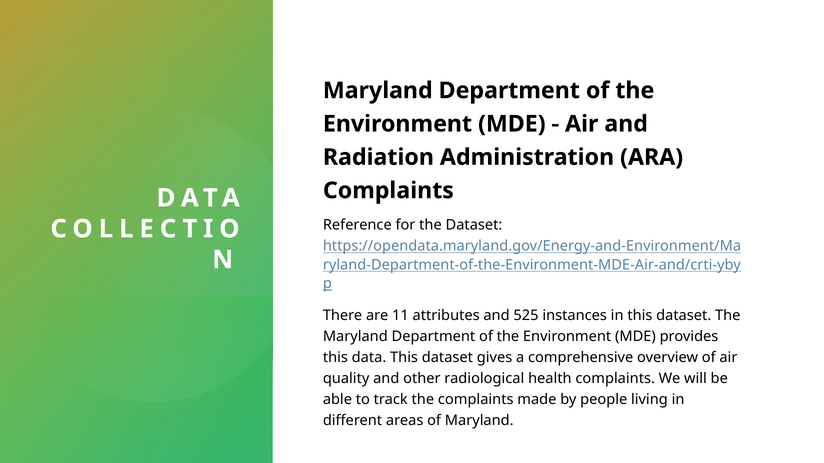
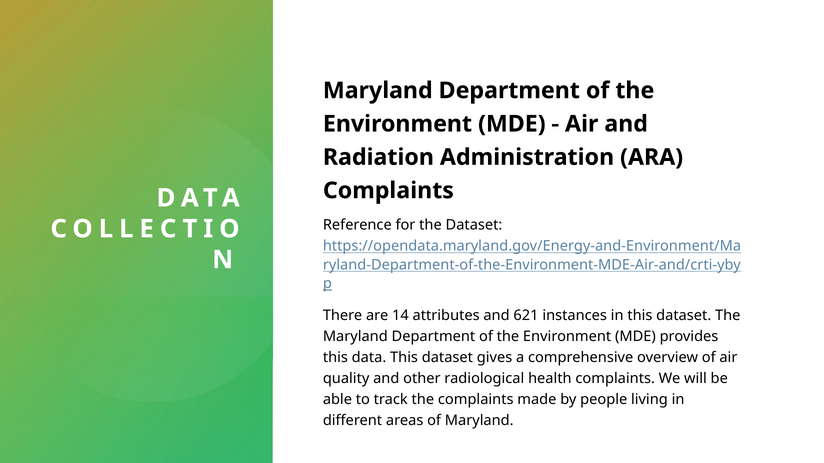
11: 11 -> 14 (400, 316)
525: 525 -> 621 (526, 316)
